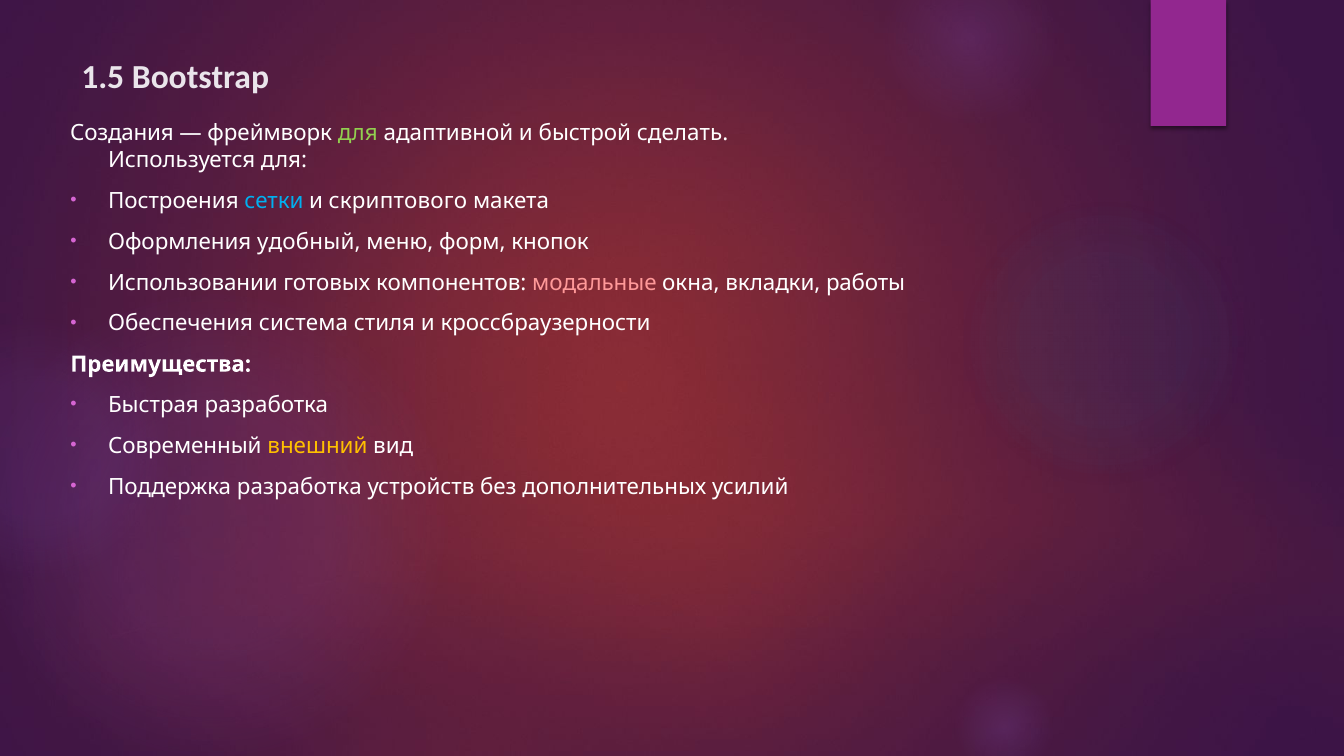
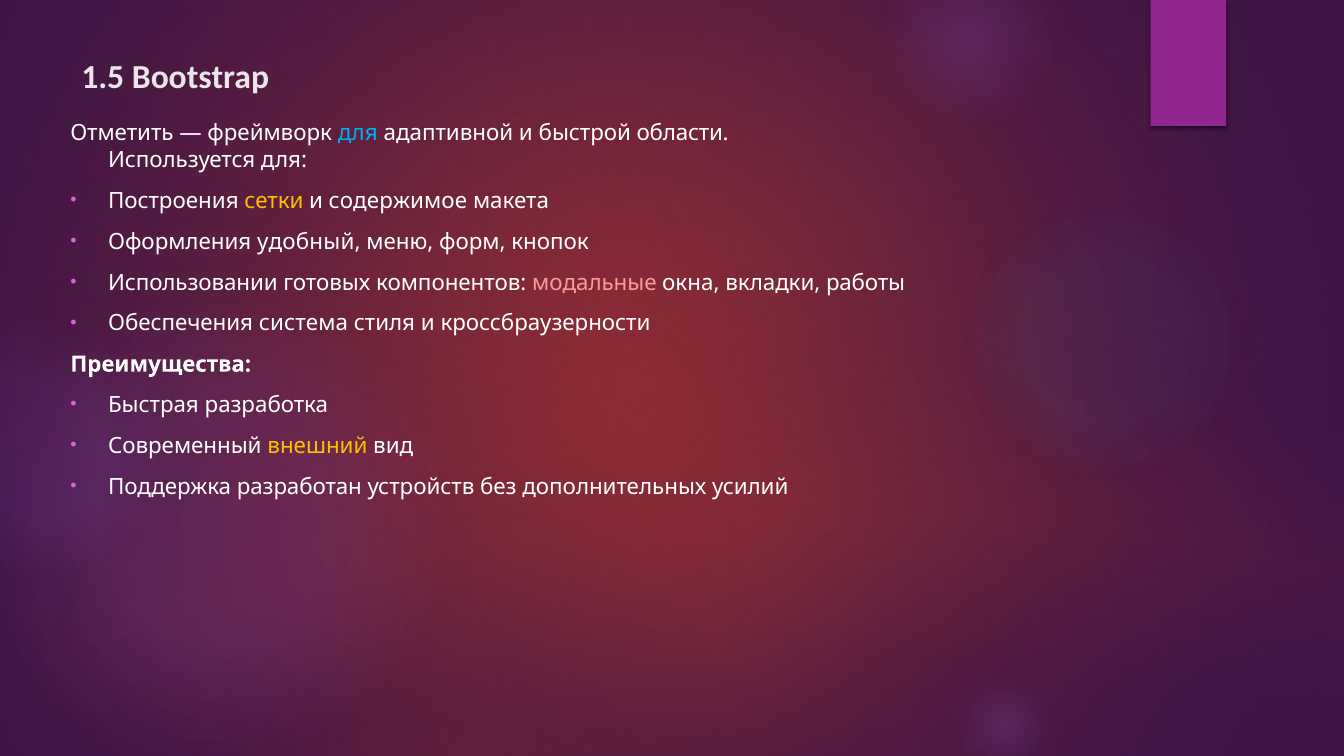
Создания: Создания -> Отметить (122, 133)
для colour: light green -> light blue (358, 133)
сделать: сделать -> области (683, 133)
сетки colour: light blue -> yellow (274, 201)
скриптового: скриптового -> содержимое (398, 201)
Поддержка разработка: разработка -> разработан (299, 487)
